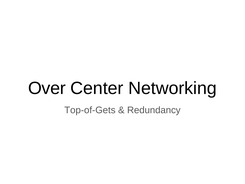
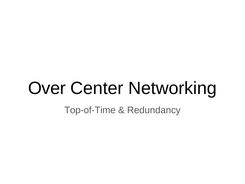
Top-of-Gets: Top-of-Gets -> Top-of-Time (90, 110)
